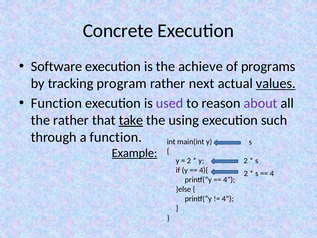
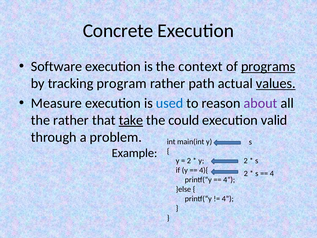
achieve: achieve -> context (201, 67)
programs underline: none -> present (268, 67)
next: next -> path (202, 83)
Function: Function -> Measure (56, 103)
used colour: purple -> blue (170, 103)
using: using -> could (184, 120)
such: such -> valid (274, 120)
a function: function -> problem (116, 137)
Example underline: present -> none (135, 153)
